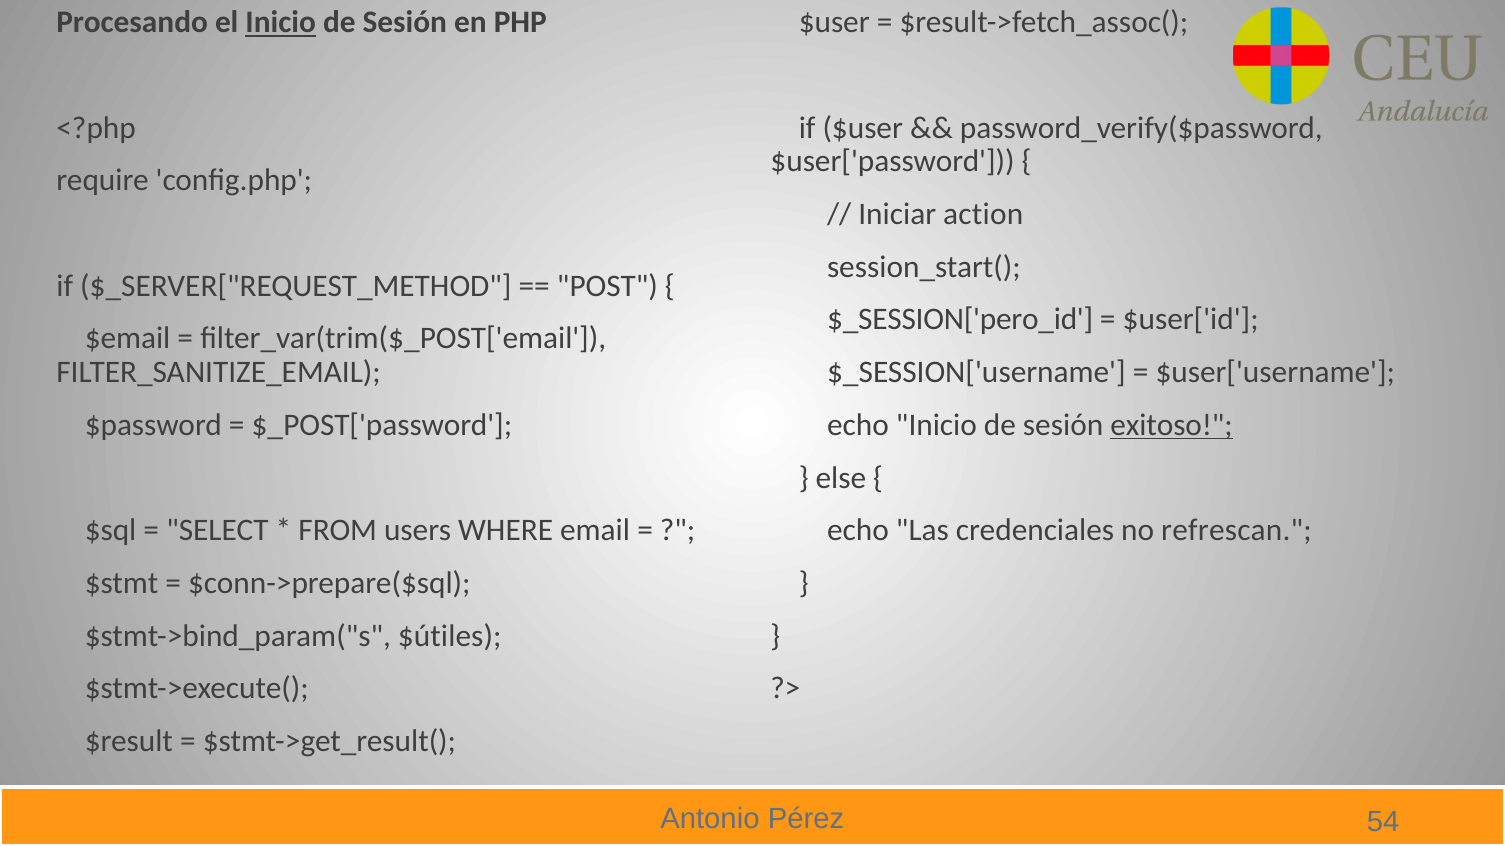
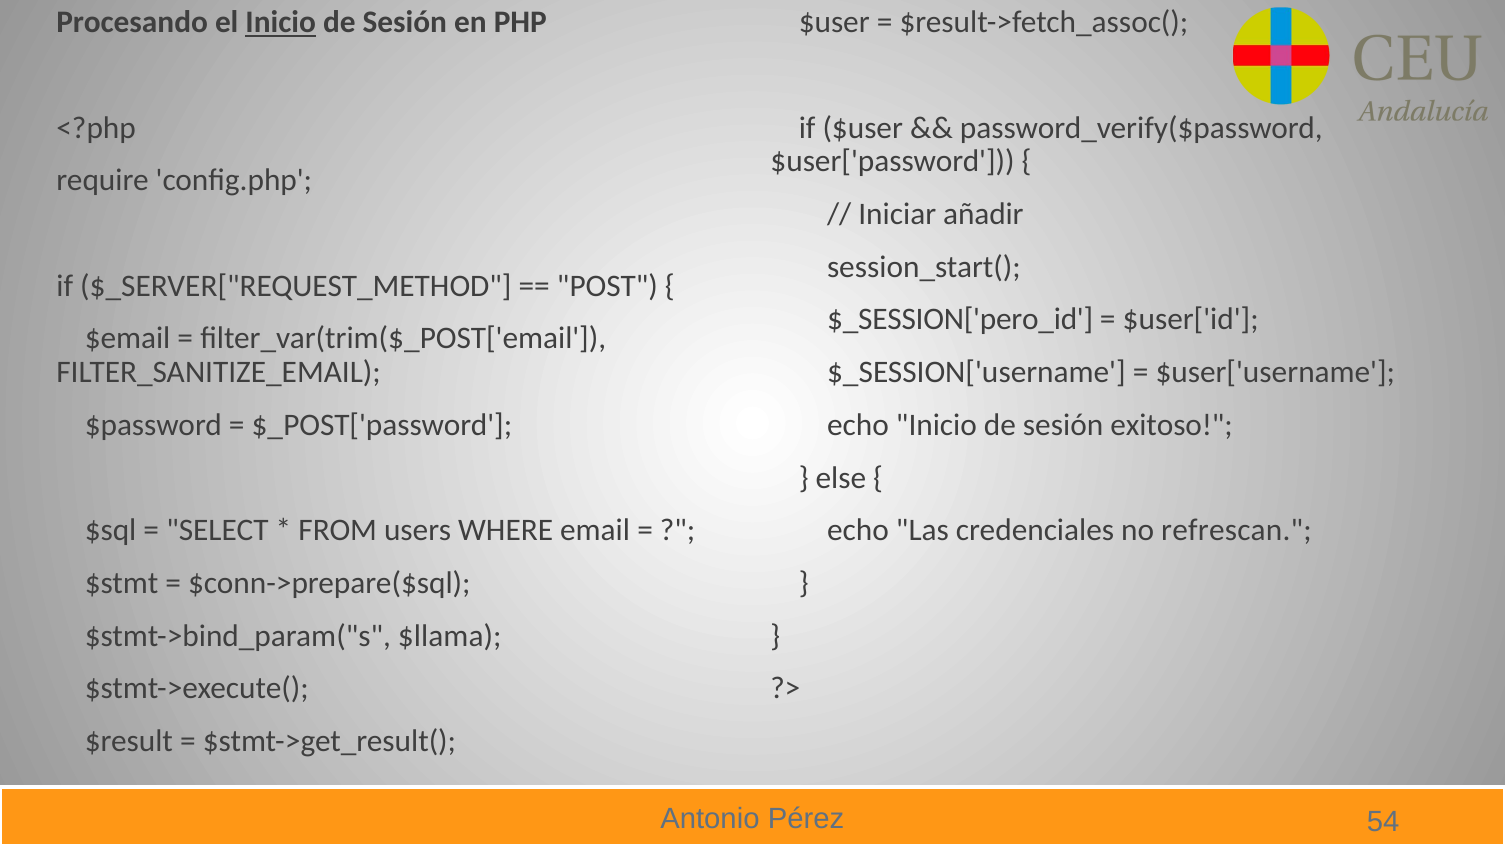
action: action -> añadir (983, 214)
exitoso underline: present -> none (1172, 425)
$útiles: $útiles -> $llama (450, 636)
